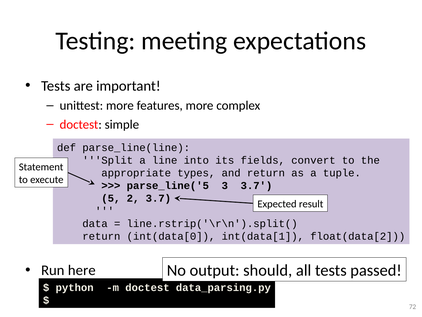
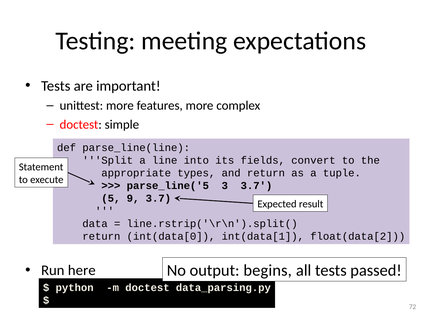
2: 2 -> 9 (133, 198)
should: should -> begins (268, 270)
